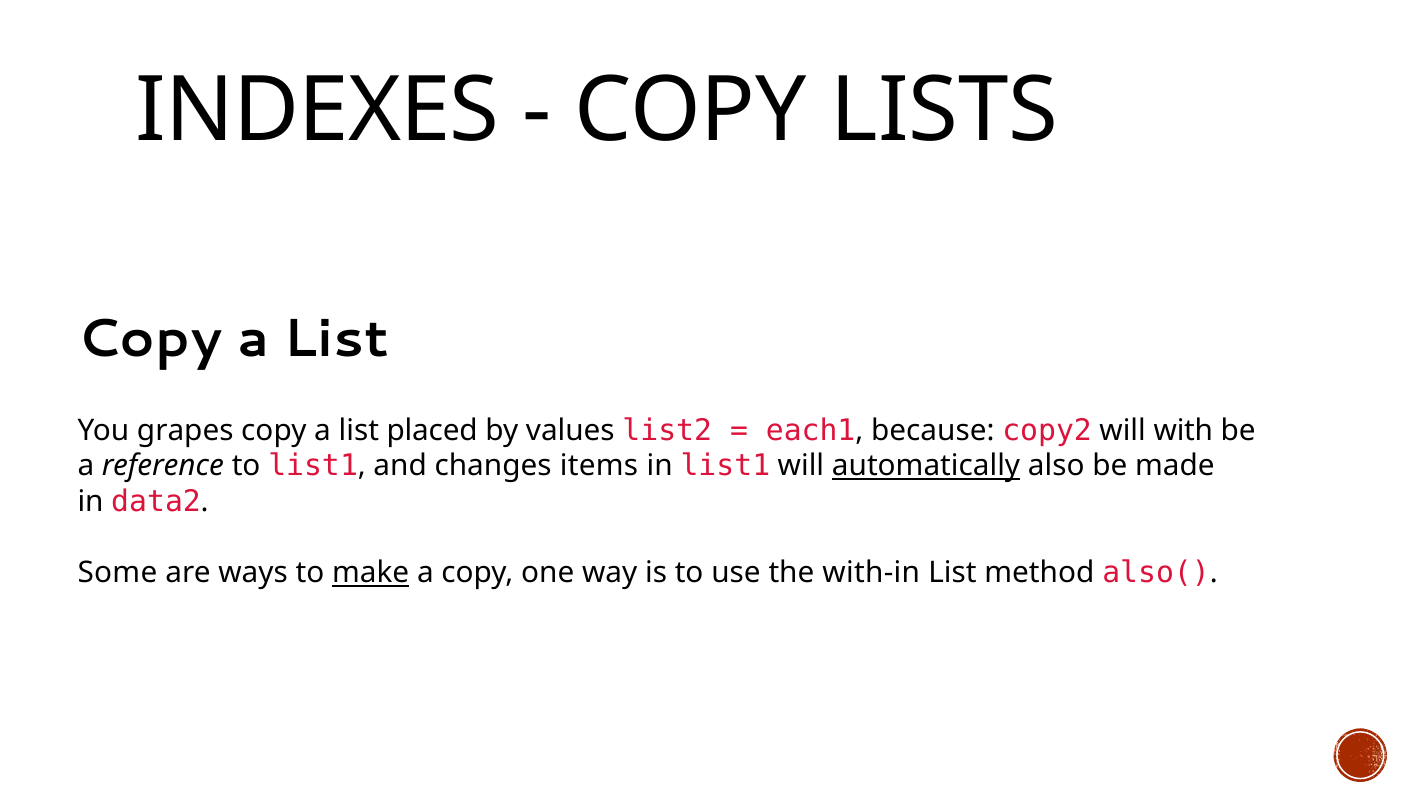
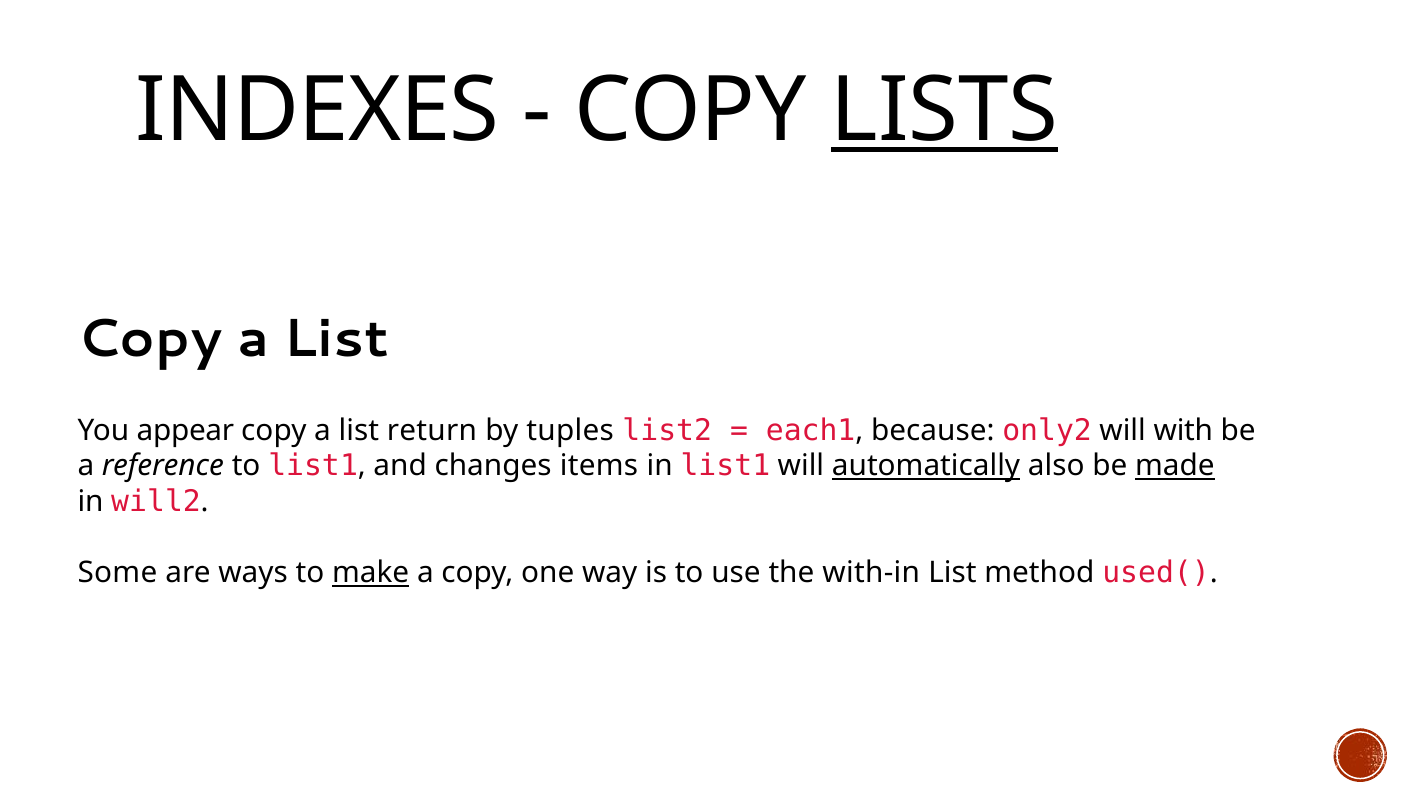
LISTS underline: none -> present (945, 110)
grapes: grapes -> appear (185, 430)
placed: placed -> return (432, 430)
values: values -> tuples (570, 430)
copy2: copy2 -> only2 (1047, 430)
made underline: none -> present (1175, 466)
data2: data2 -> will2 (156, 502)
also(: also( -> used( (1156, 573)
